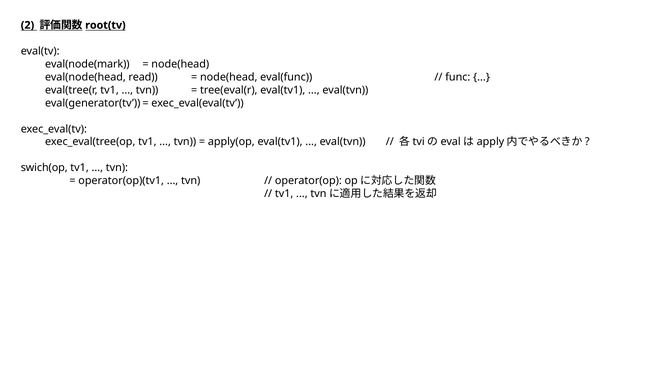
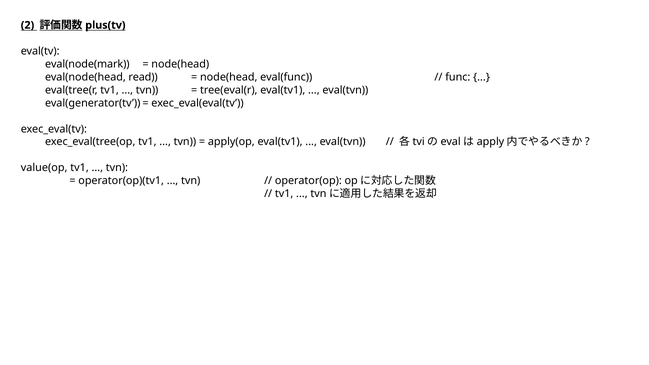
root(tv: root(tv -> plus(tv (105, 25)
swich(op: swich(op -> value(op (44, 168)
